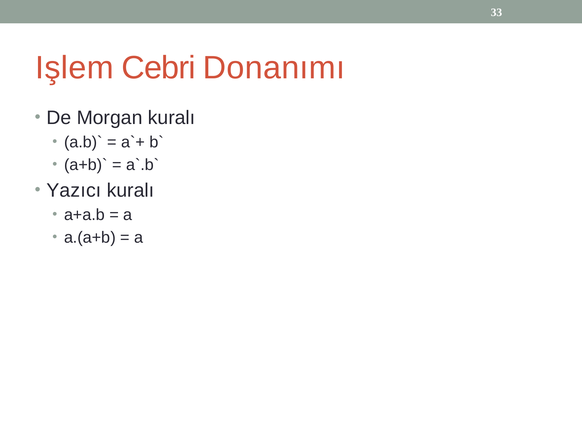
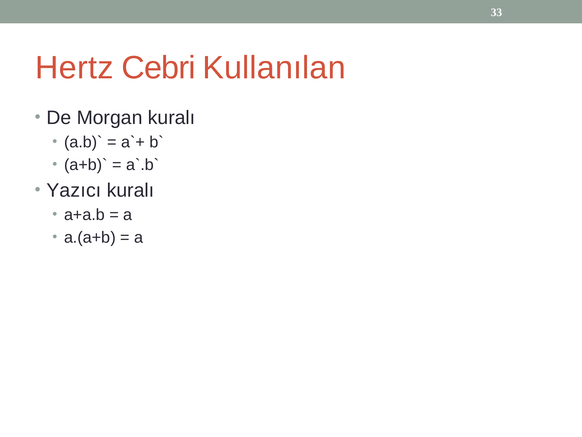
Işlem: Işlem -> Hertz (74, 68)
Donanımı: Donanımı -> Kullanılan (274, 68)
